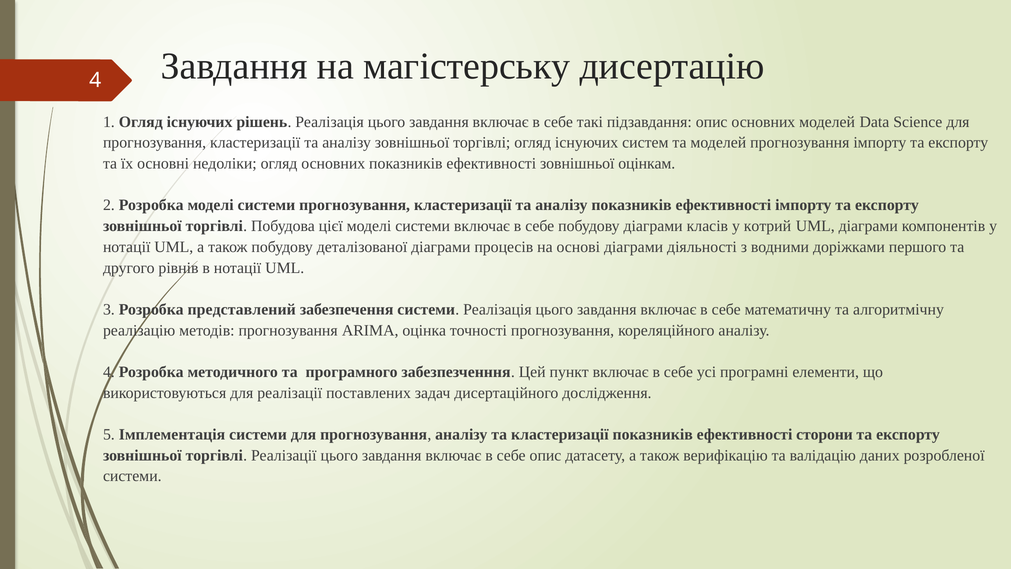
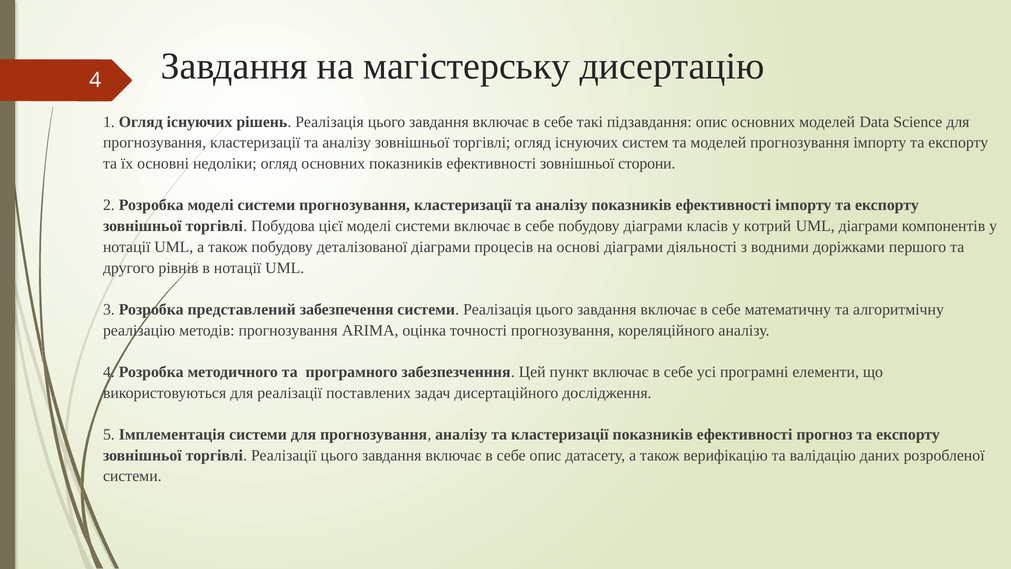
оцінкам: оцінкам -> сторони (647, 163)
сторони: сторони -> прогноз (824, 434)
